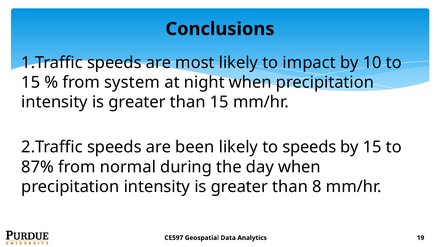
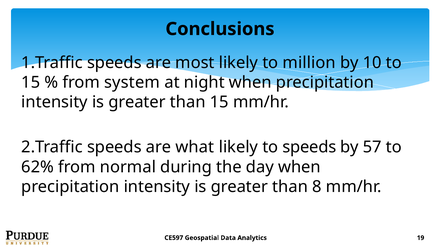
impact: impact -> million (309, 63)
been: been -> what (195, 148)
by 15: 15 -> 57 (372, 148)
87%: 87% -> 62% (38, 167)
